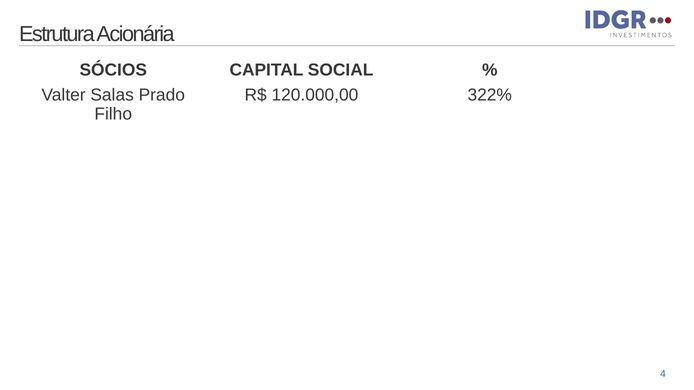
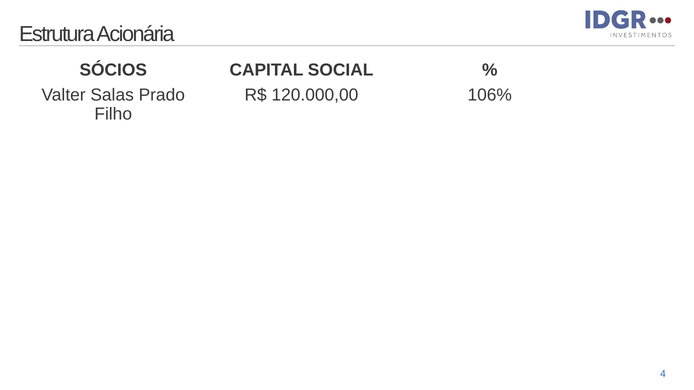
322%: 322% -> 106% (490, 95)
